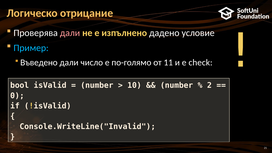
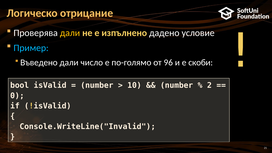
дали colour: pink -> yellow (70, 33)
11: 11 -> 96 (168, 62)
check: check -> скоби (201, 62)
